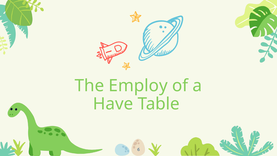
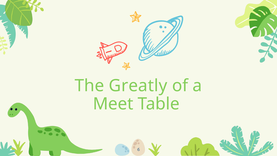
Employ: Employ -> Greatly (138, 86)
Have: Have -> Meet (113, 104)
